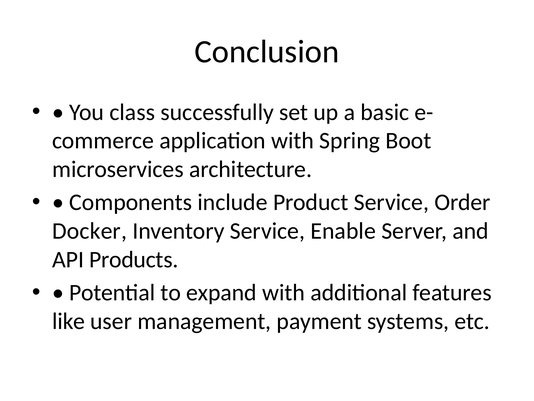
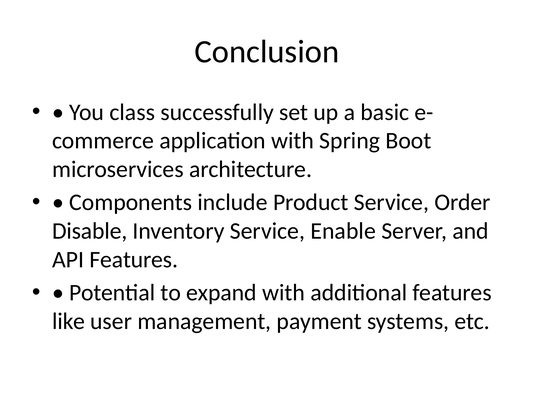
Docker: Docker -> Disable (90, 231)
API Products: Products -> Features (134, 259)
